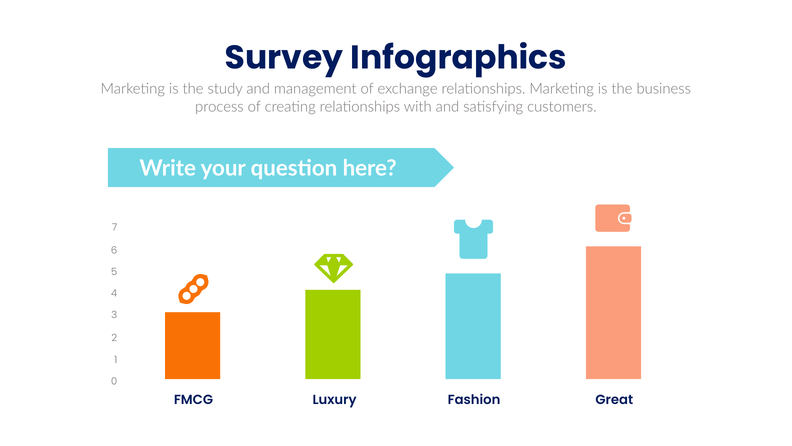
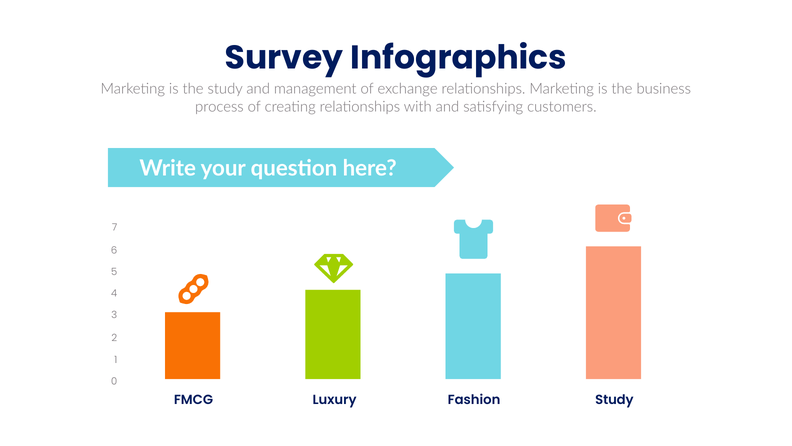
Fashion Great: Great -> Study (614, 399)
